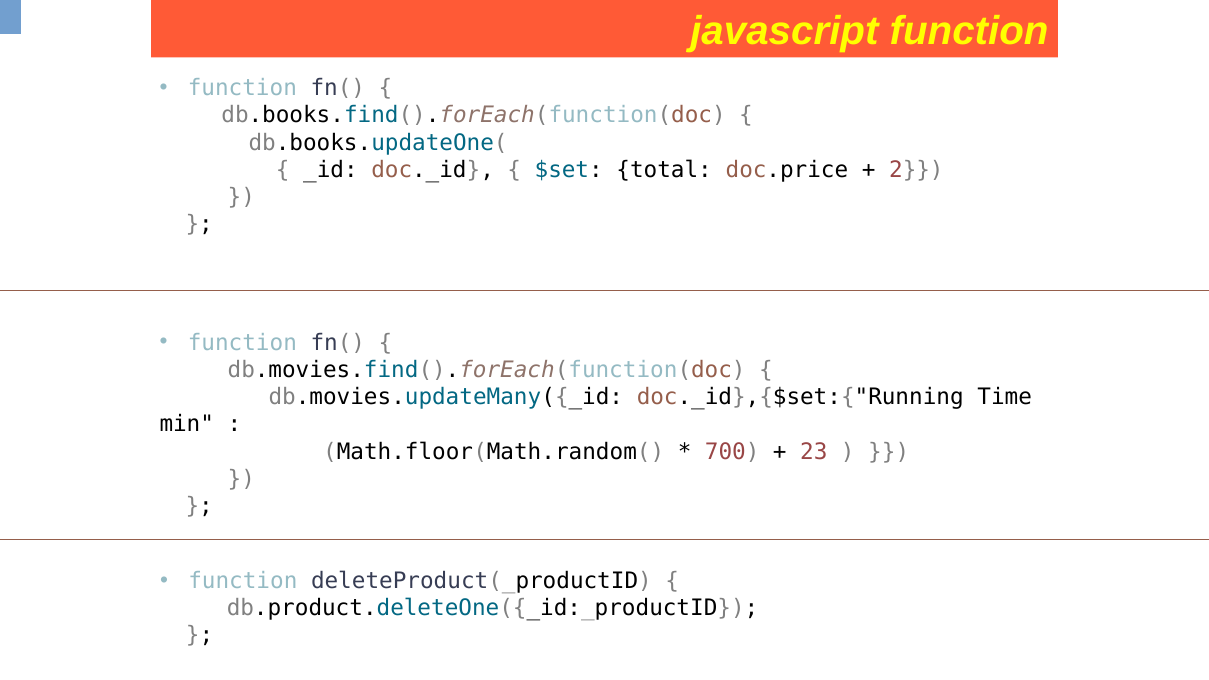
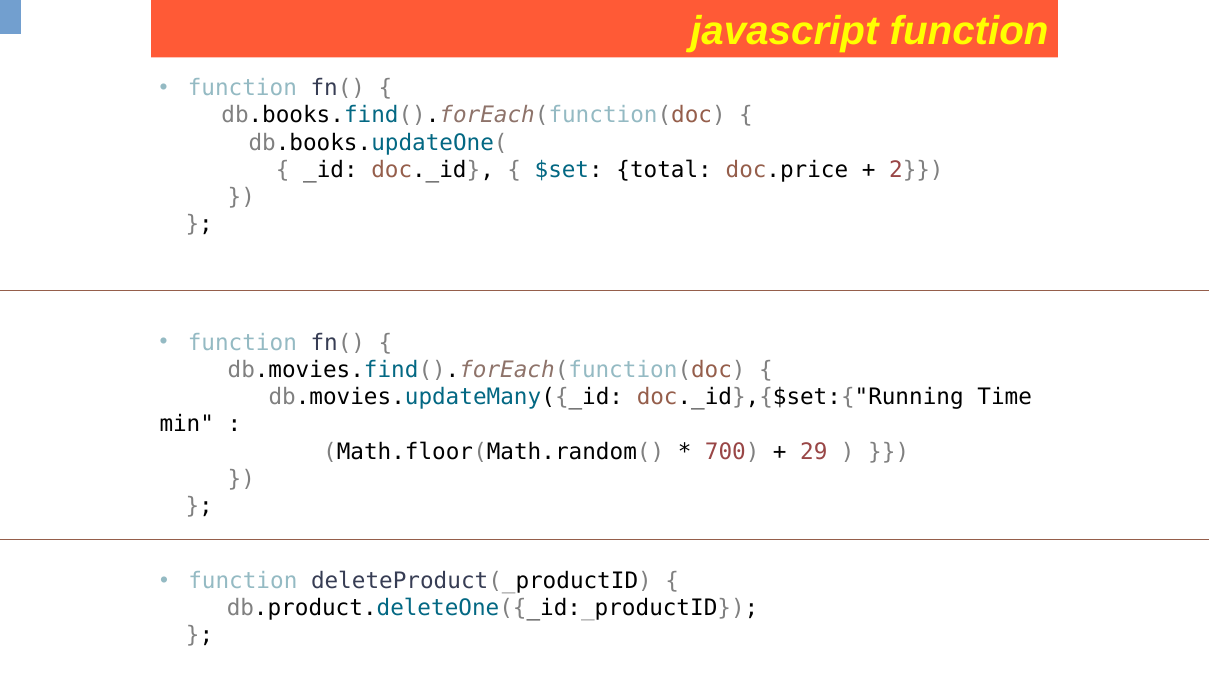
23: 23 -> 29 (814, 452)
